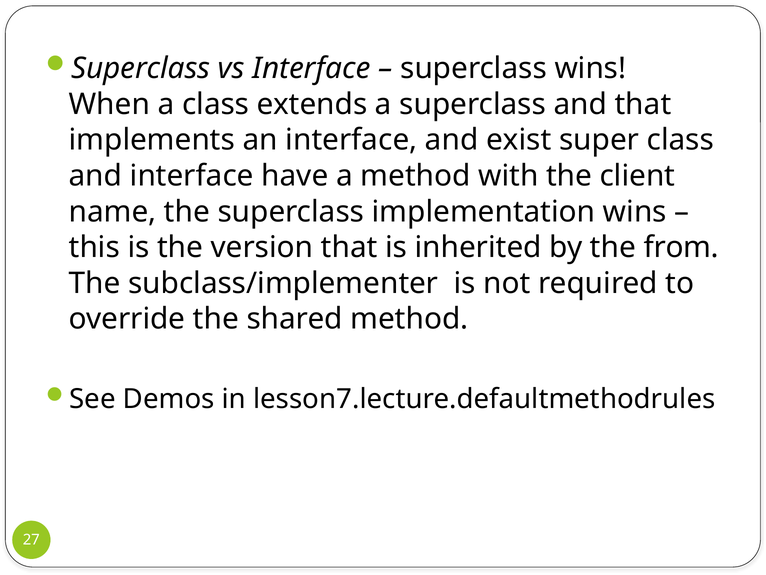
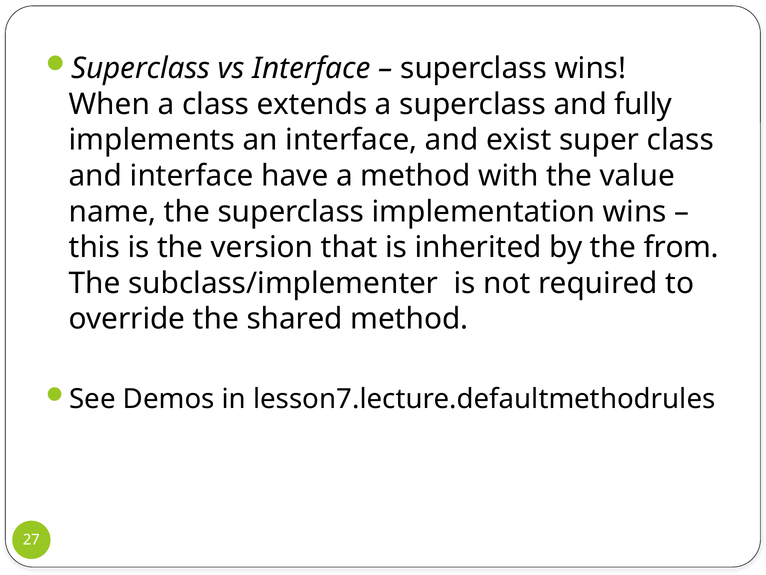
and that: that -> fully (643, 104)
client: client -> value (637, 176)
